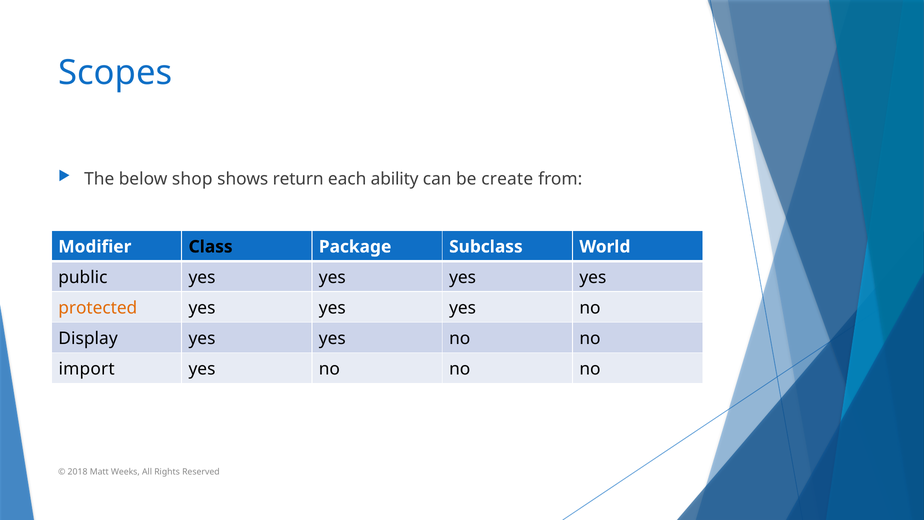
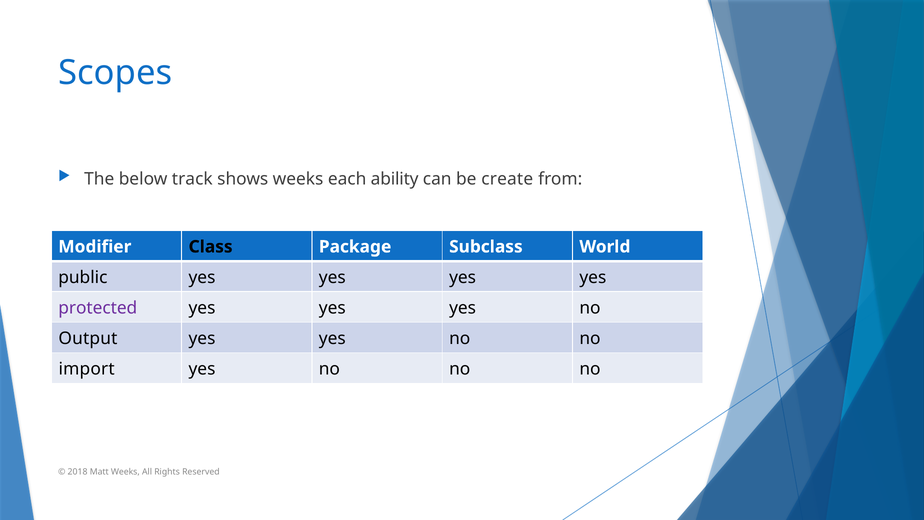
shop: shop -> track (192, 179)
shows return: return -> weeks (298, 179)
protected colour: orange -> purple (98, 308)
Display: Display -> Output (88, 338)
